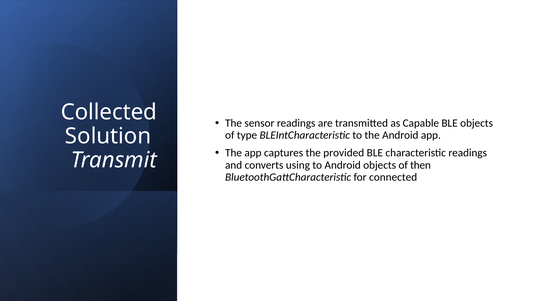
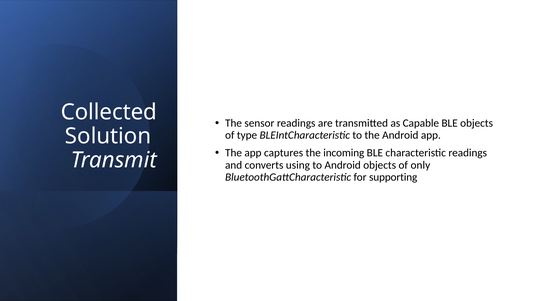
provided: provided -> incoming (344, 153)
then: then -> only (420, 165)
connected: connected -> supporting (393, 177)
